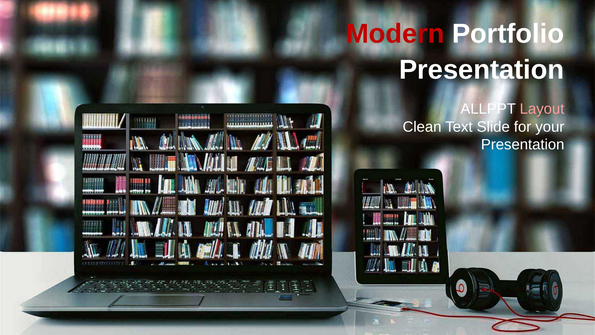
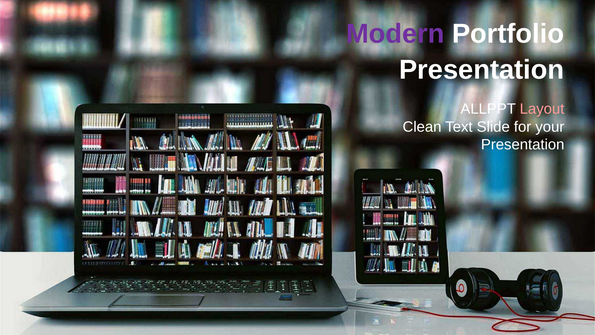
Modern colour: red -> purple (395, 34)
